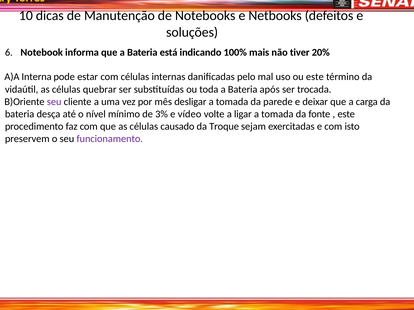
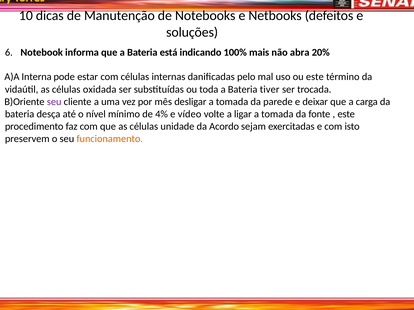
tiver: tiver -> abra (300, 52)
quebrar: quebrar -> oxidada (100, 89)
após: após -> tiver (270, 89)
3%: 3% -> 4% (162, 114)
causado: causado -> unidade (177, 127)
Troque: Troque -> Acordo (224, 127)
funcionamento colour: purple -> orange (110, 139)
